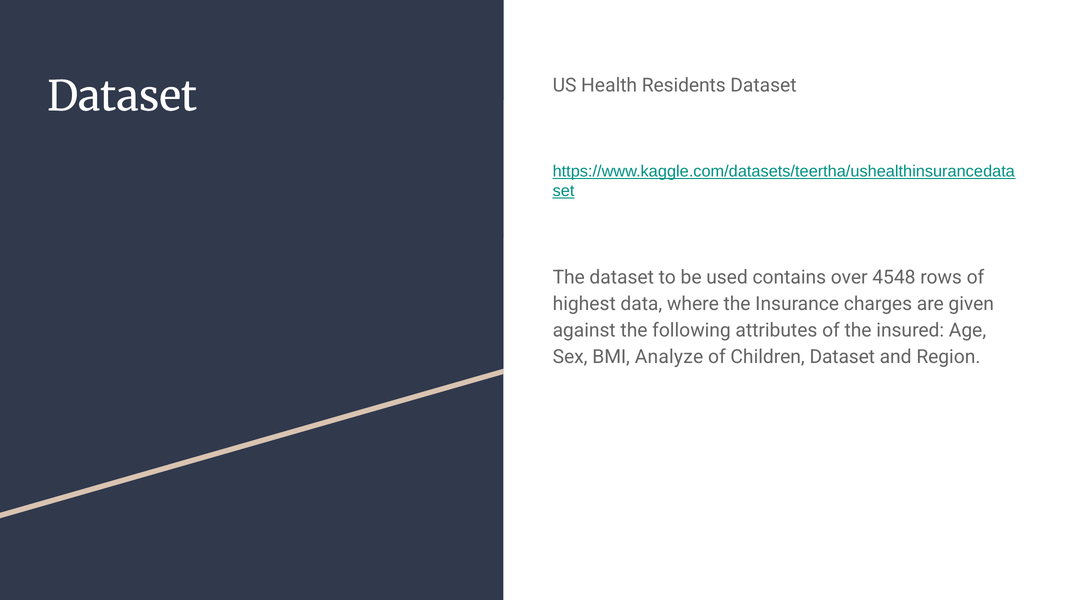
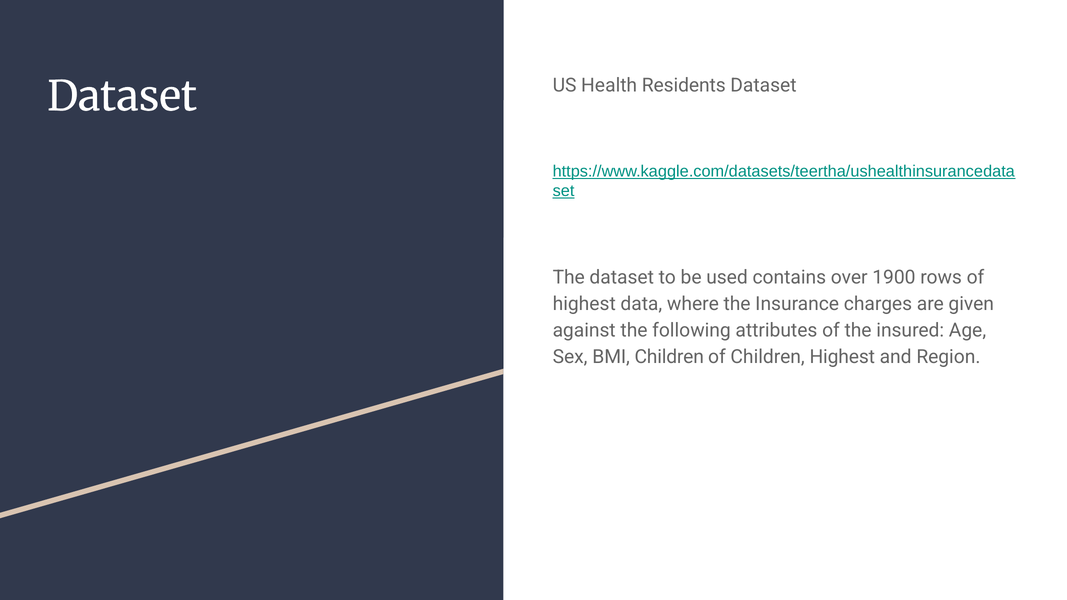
4548: 4548 -> 1900 (894, 278)
BMI Analyze: Analyze -> Children (669, 357)
Children Dataset: Dataset -> Highest (842, 357)
